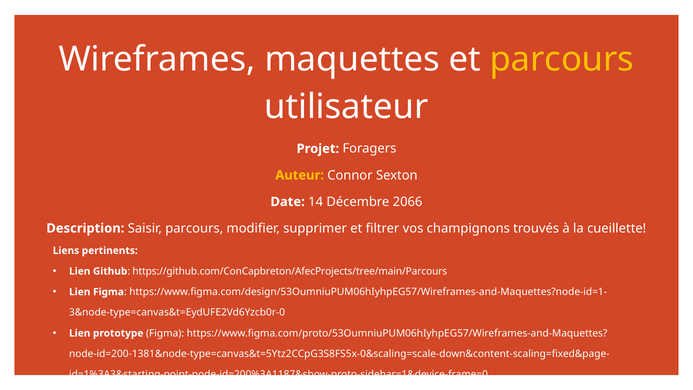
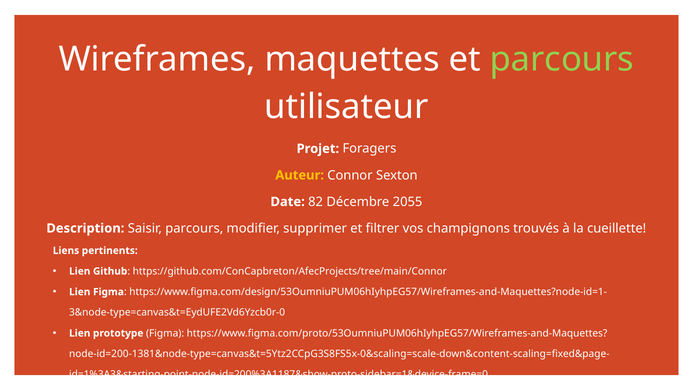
parcours colour: yellow -> light green (562, 59)
14: 14 -> 82 (316, 202)
2066: 2066 -> 2055 (408, 202)
https://github.com/ConCapbreton/AfecProjects/tree/main/Parcours: https://github.com/ConCapbreton/AfecProjects/tree/main/Parcours -> https://github.com/ConCapbreton/AfecProjects/tree/main/Connor (290, 271)
